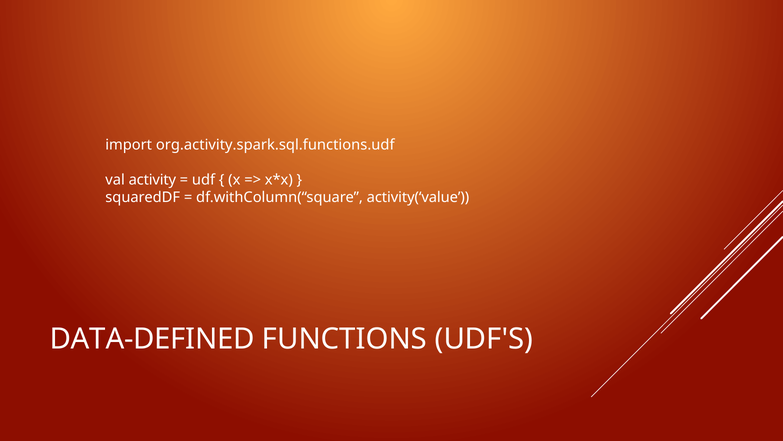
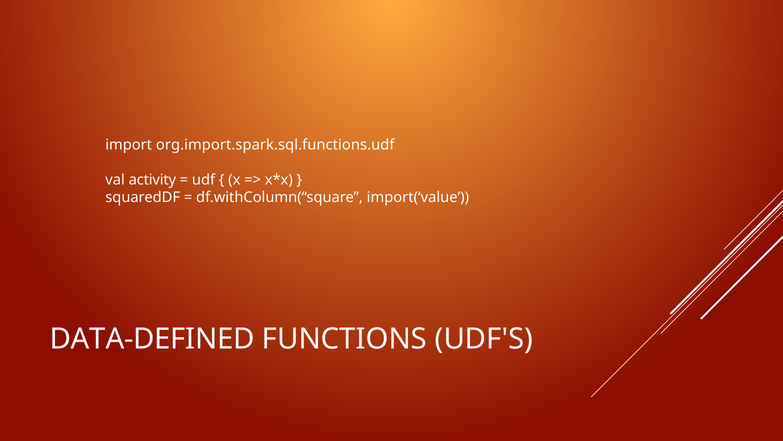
org.activity.spark.sql.functions.udf: org.activity.spark.sql.functions.udf -> org.import.spark.sql.functions.udf (275, 145)
activity(‘value: activity(‘value -> import(‘value (418, 197)
